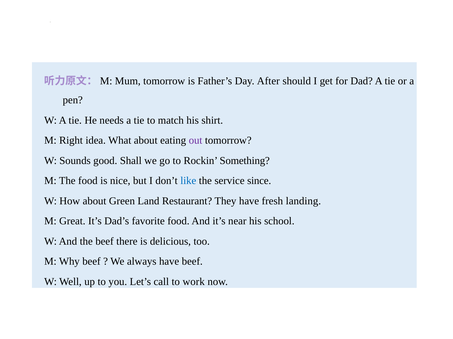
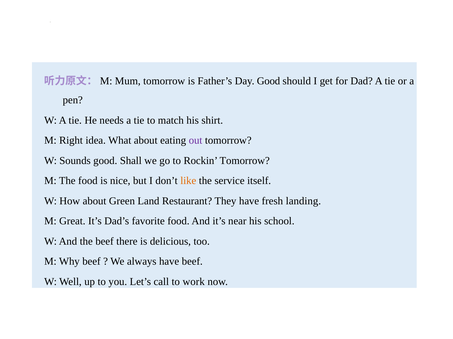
Day After: After -> Good (268, 81)
Rockin Something: Something -> Tomorrow (245, 161)
like colour: blue -> orange (188, 181)
since: since -> itself (259, 181)
